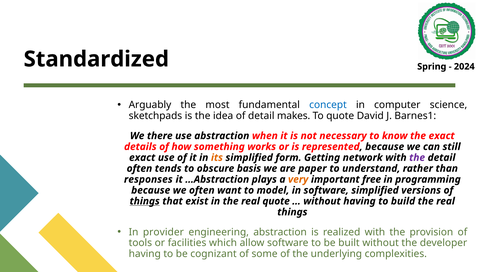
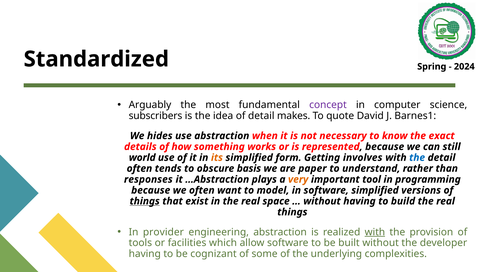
concept colour: blue -> purple (328, 105)
sketchpads: sketchpads -> subscribers (155, 116)
there: there -> hides (160, 136)
exact: exact -> world (142, 158)
network: network -> involves (363, 158)
the colour: purple -> blue (417, 158)
free: free -> tool (372, 180)
real quote: quote -> space (276, 201)
with underline: none -> present (375, 232)
